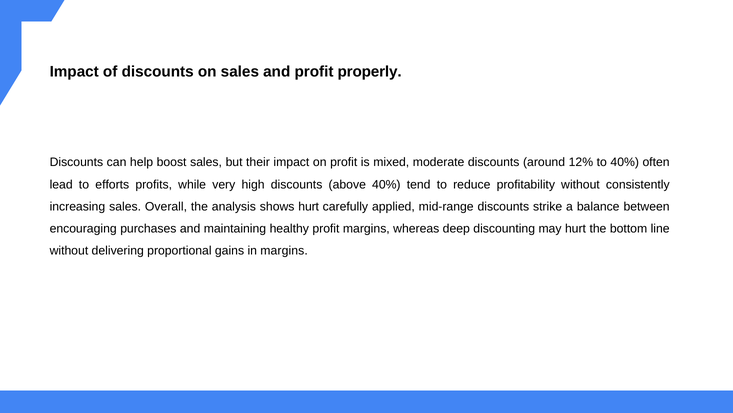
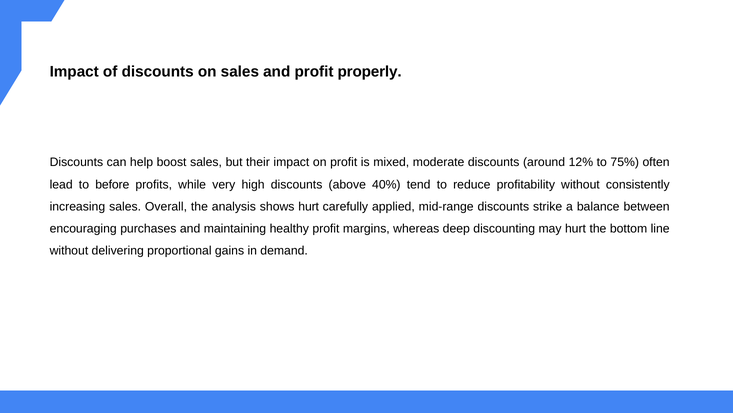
to 40%: 40% -> 75% (625, 162)
efforts: efforts -> before (112, 184)
in margins: margins -> demand (284, 250)
